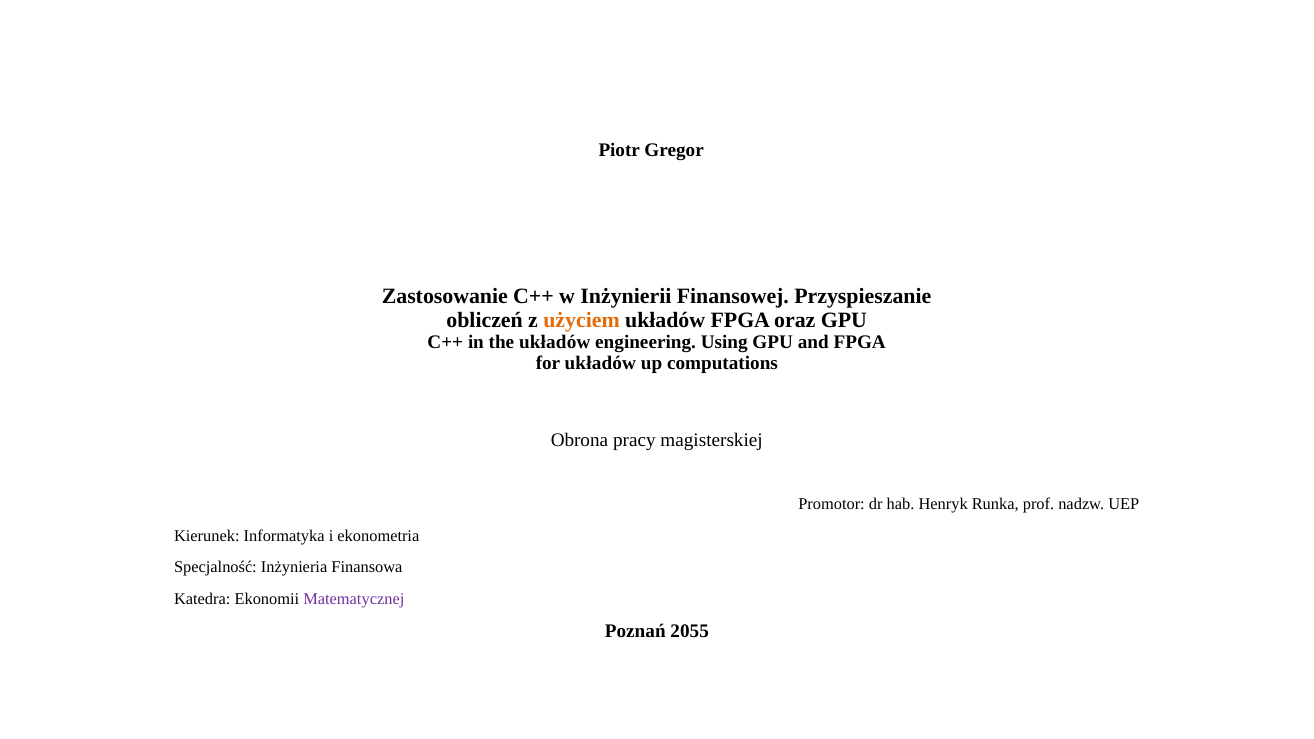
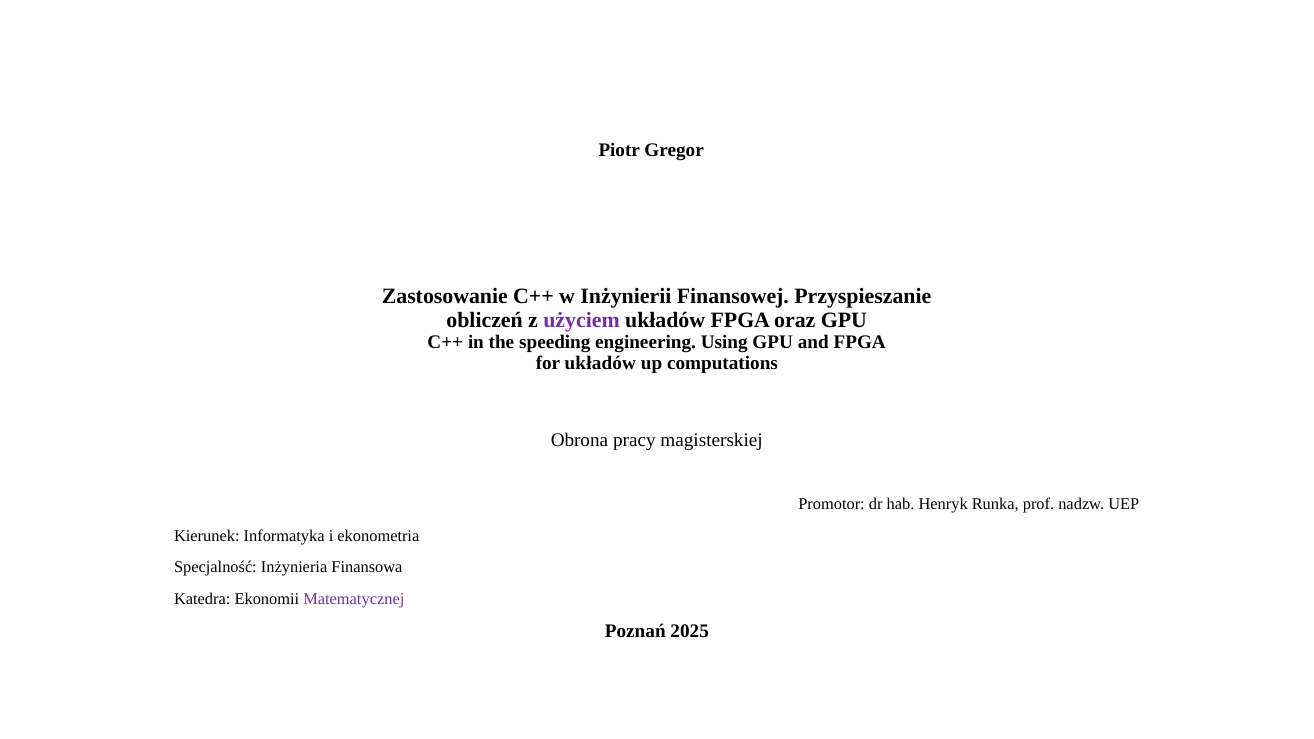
użyciem colour: orange -> purple (582, 320)
the układów: układów -> speeding (555, 342)
2055: 2055 -> 2025 (690, 632)
